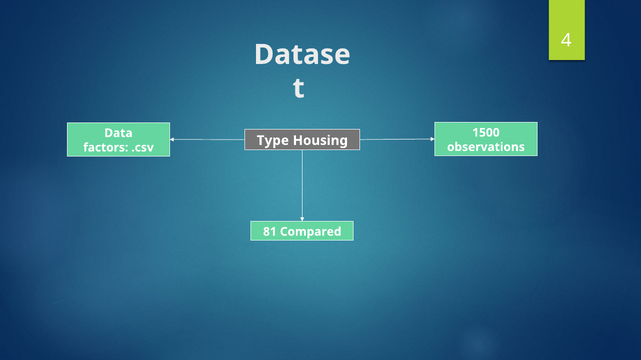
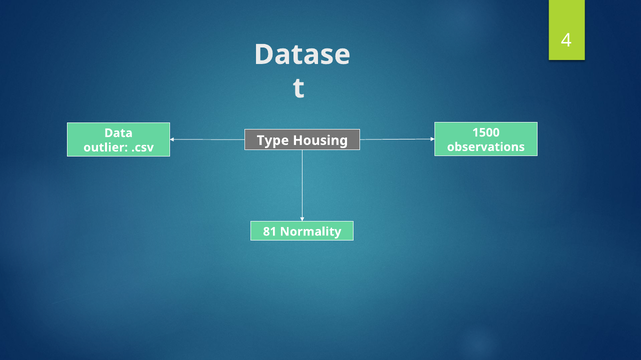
factors: factors -> outlier (106, 148)
Compared: Compared -> Normality (311, 232)
